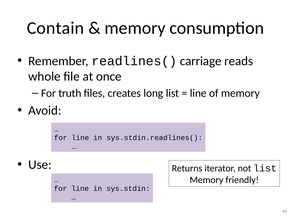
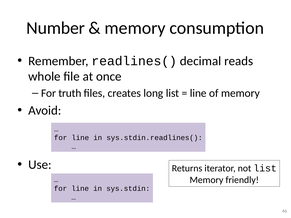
Contain: Contain -> Number (56, 28)
carriage: carriage -> decimal (201, 61)
